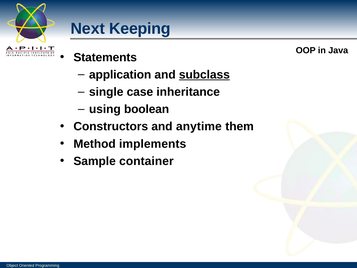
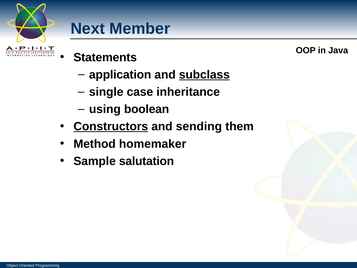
Keeping: Keeping -> Member (140, 29)
Constructors underline: none -> present (111, 126)
anytime: anytime -> sending (199, 126)
implements: implements -> homemaker (153, 144)
container: container -> salutation (147, 161)
